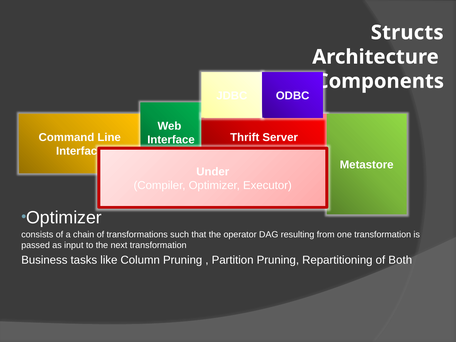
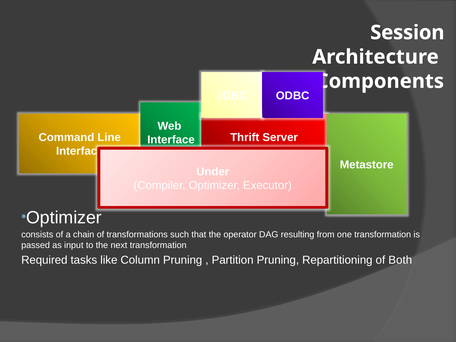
Structs: Structs -> Session (407, 33)
Business: Business -> Required (44, 260)
